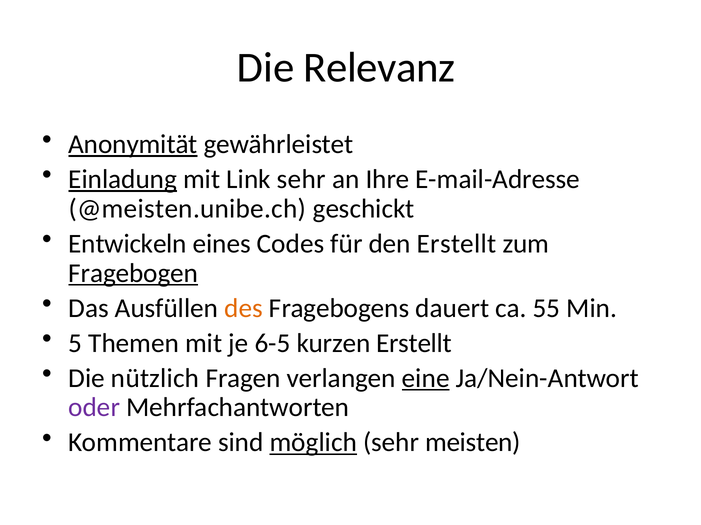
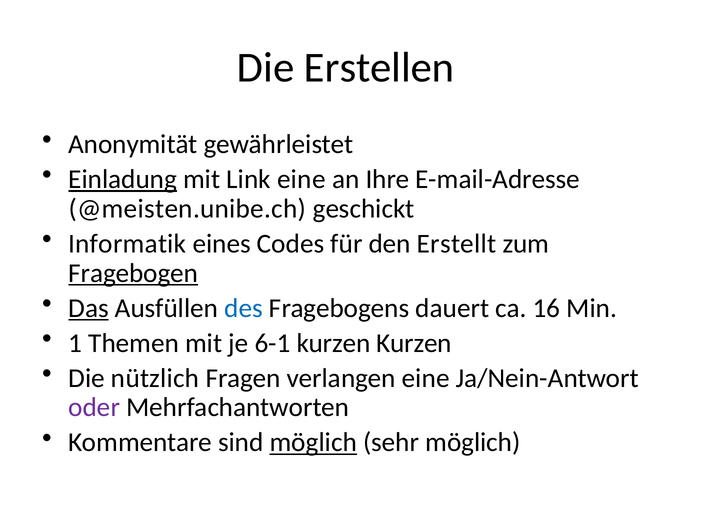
Relevanz: Relevanz -> Erstellen (379, 68)
Anonymität underline: present -> none (133, 144)
Link sehr: sehr -> eine (301, 179)
Entwickeln: Entwickeln -> Informatik (127, 244)
Das underline: none -> present (89, 308)
des colour: orange -> blue (244, 308)
55: 55 -> 16 (546, 308)
5: 5 -> 1 (75, 344)
6-5: 6-5 -> 6-1 (272, 344)
kurzen Erstellt: Erstellt -> Kurzen (414, 344)
eine underline: present -> none (426, 379)
sehr meisten: meisten -> möglich (473, 443)
